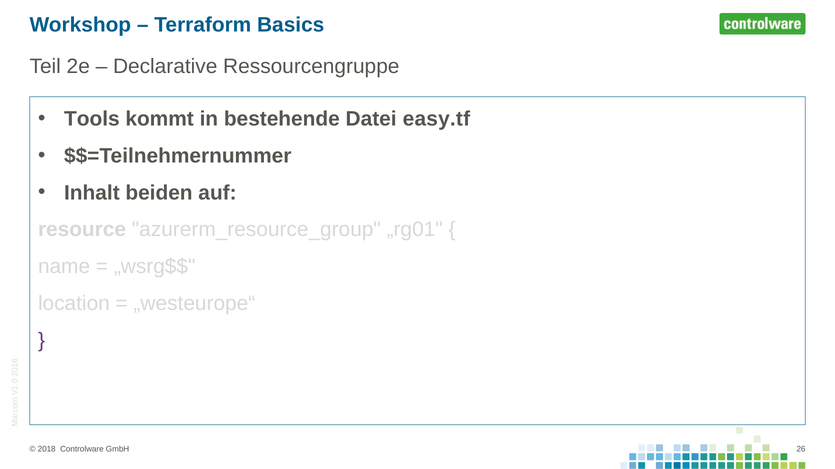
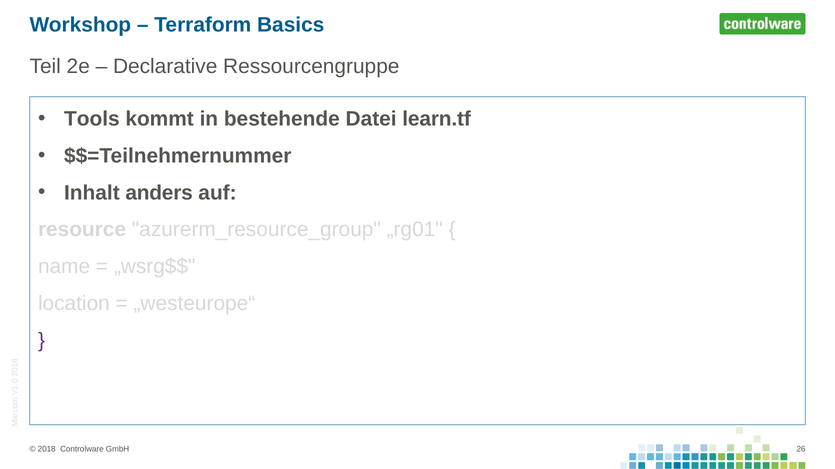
easy.tf: easy.tf -> learn.tf (437, 119)
beiden: beiden -> anders (159, 193)
